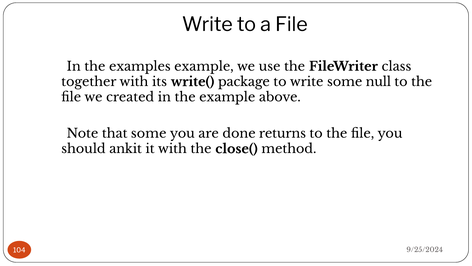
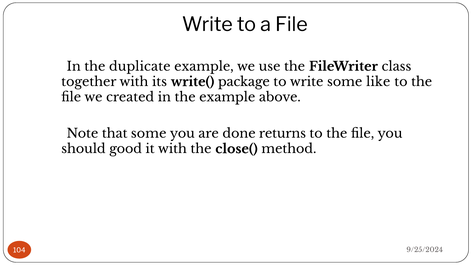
examples: examples -> duplicate (140, 66)
null: null -> like (378, 82)
ankit: ankit -> good (126, 149)
